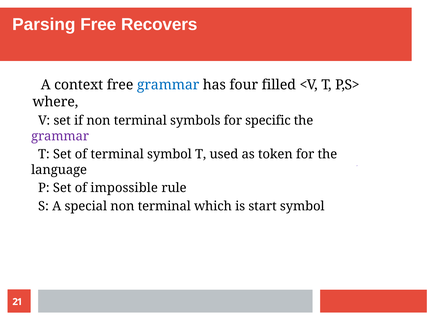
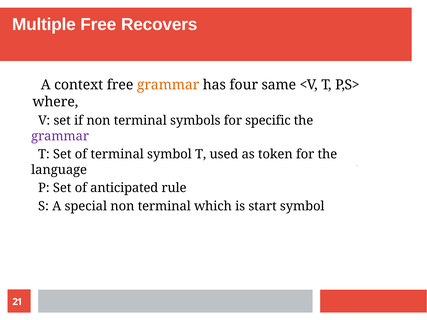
Parsing: Parsing -> Multiple (44, 24)
grammar colour: blue -> orange (168, 85)
filled: filled -> same (279, 85)
impossible: impossible -> anticipated (124, 188)
